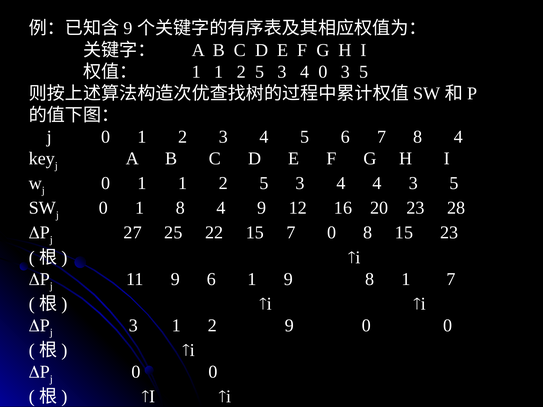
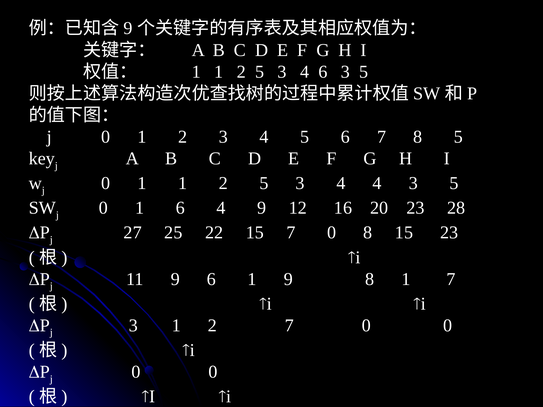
4 0: 0 -> 6 (323, 72)
7 8 4: 4 -> 5 (458, 137)
1 8: 8 -> 6 (180, 208)
2 9: 9 -> 7 (289, 326)
